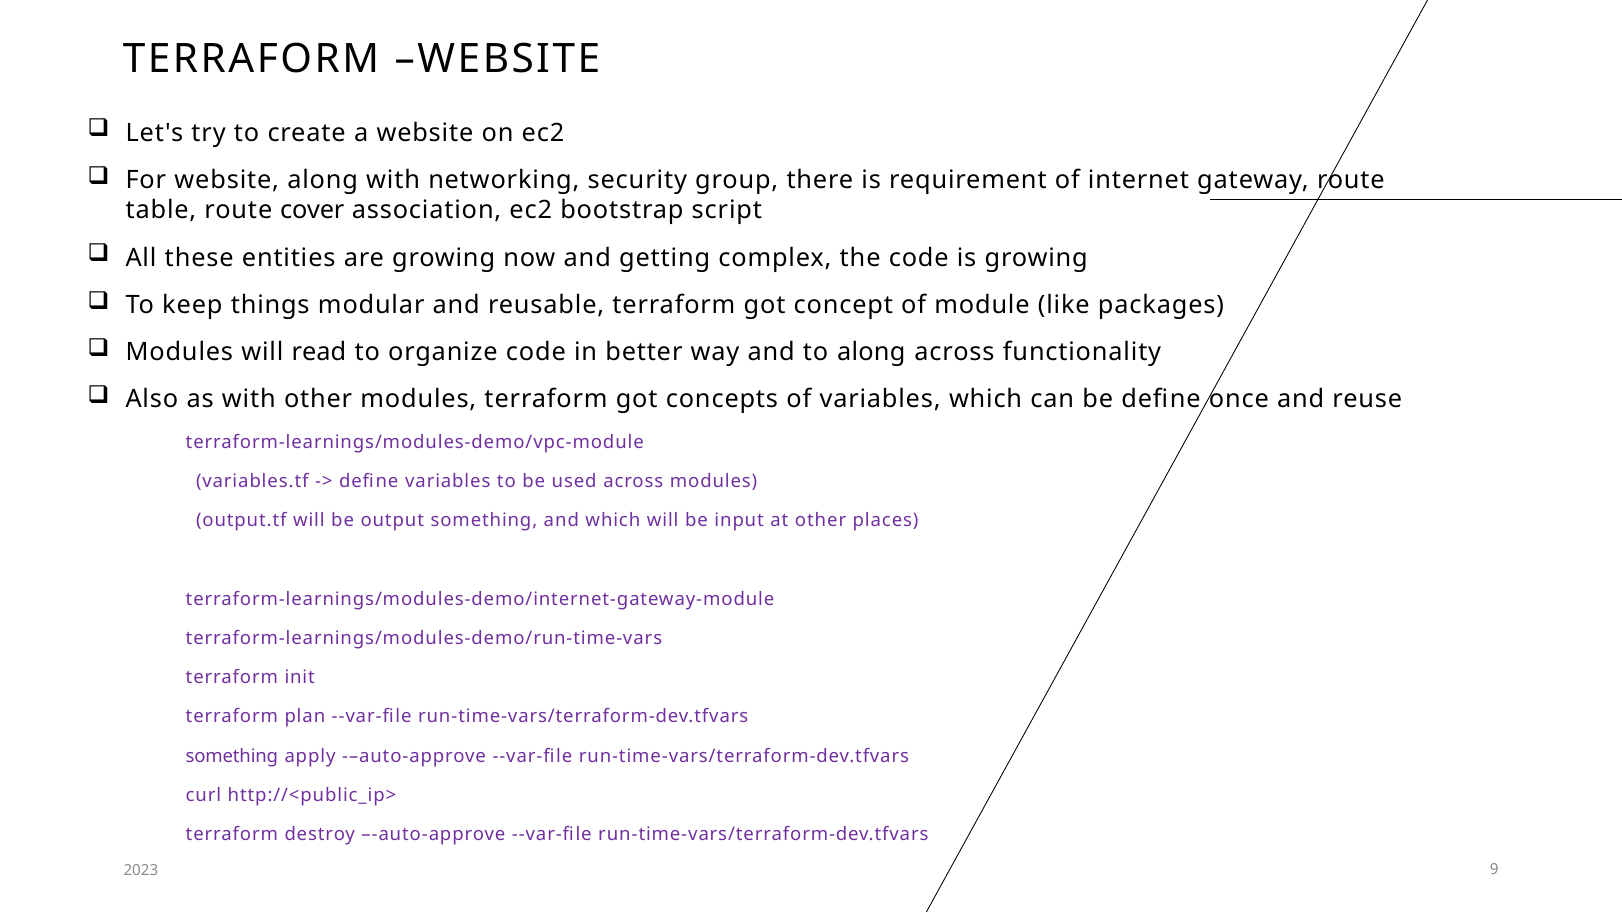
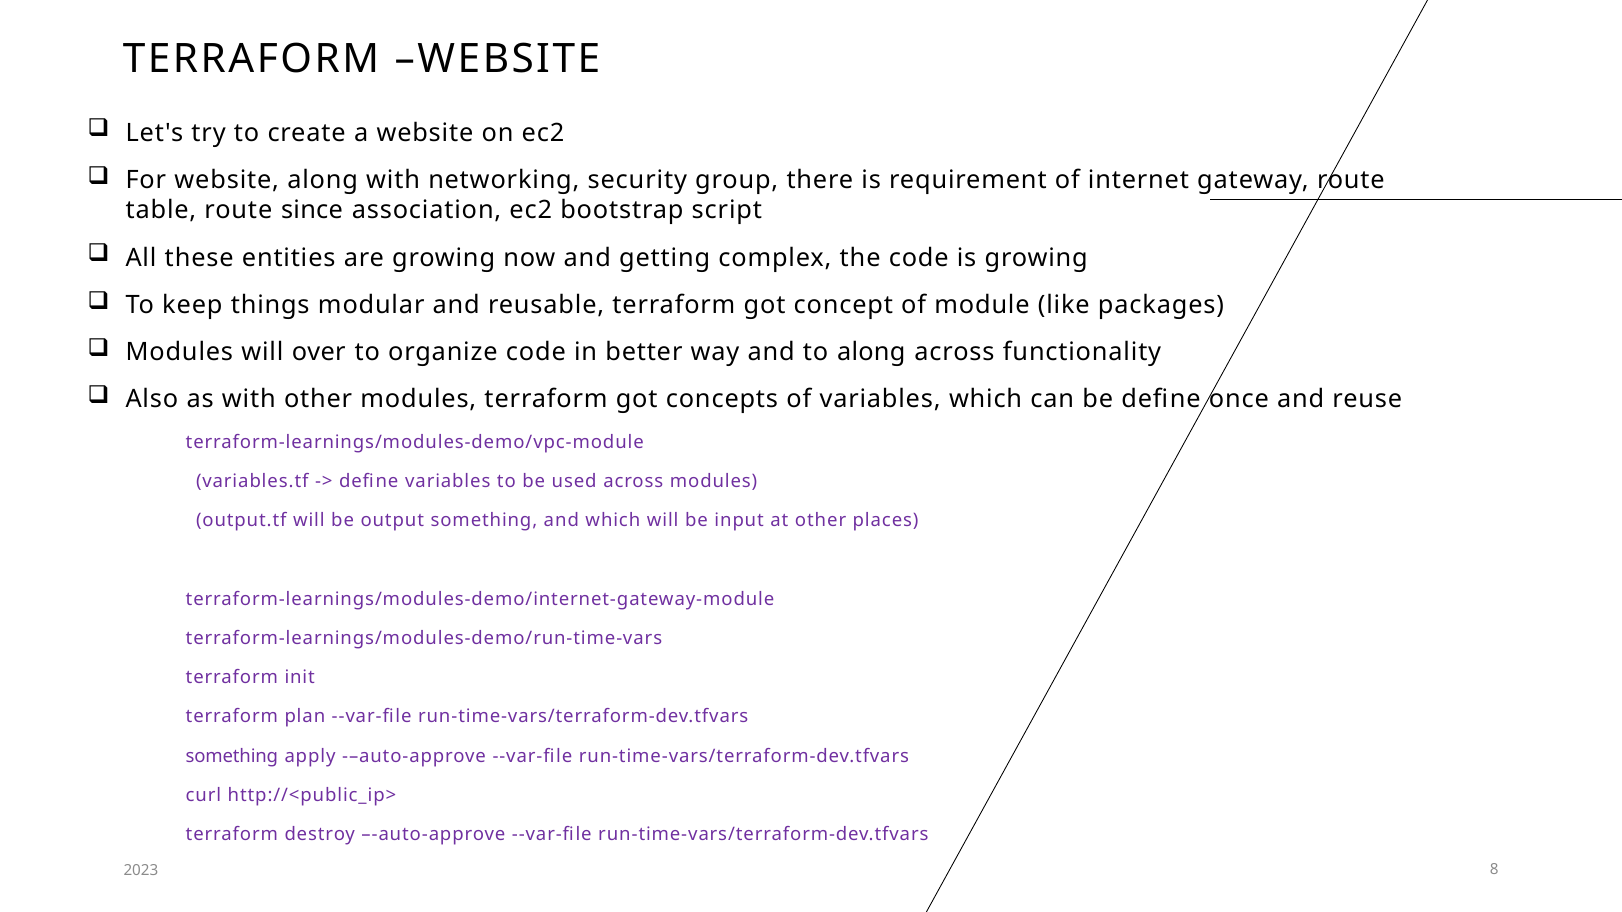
cover: cover -> since (312, 211)
read: read -> over (319, 352)
9: 9 -> 8 (1494, 870)
